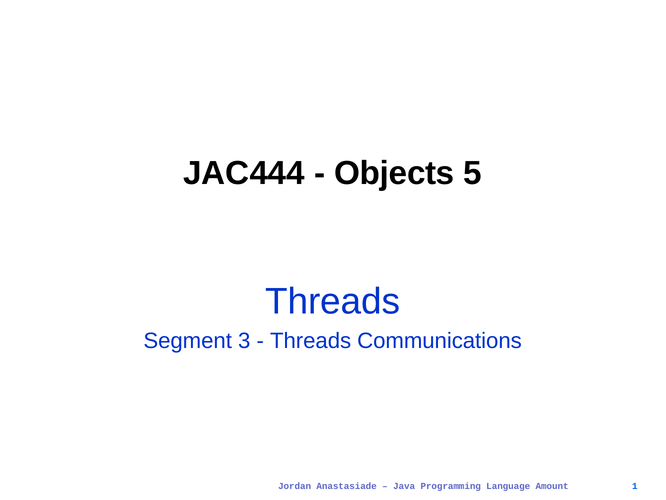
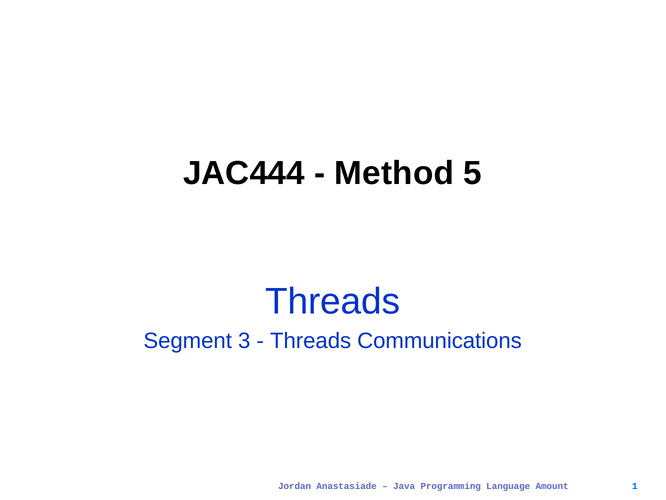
Objects: Objects -> Method (394, 173)
